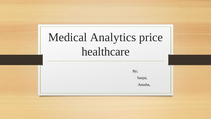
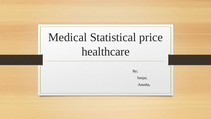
Analytics: Analytics -> Statistical (113, 37)
